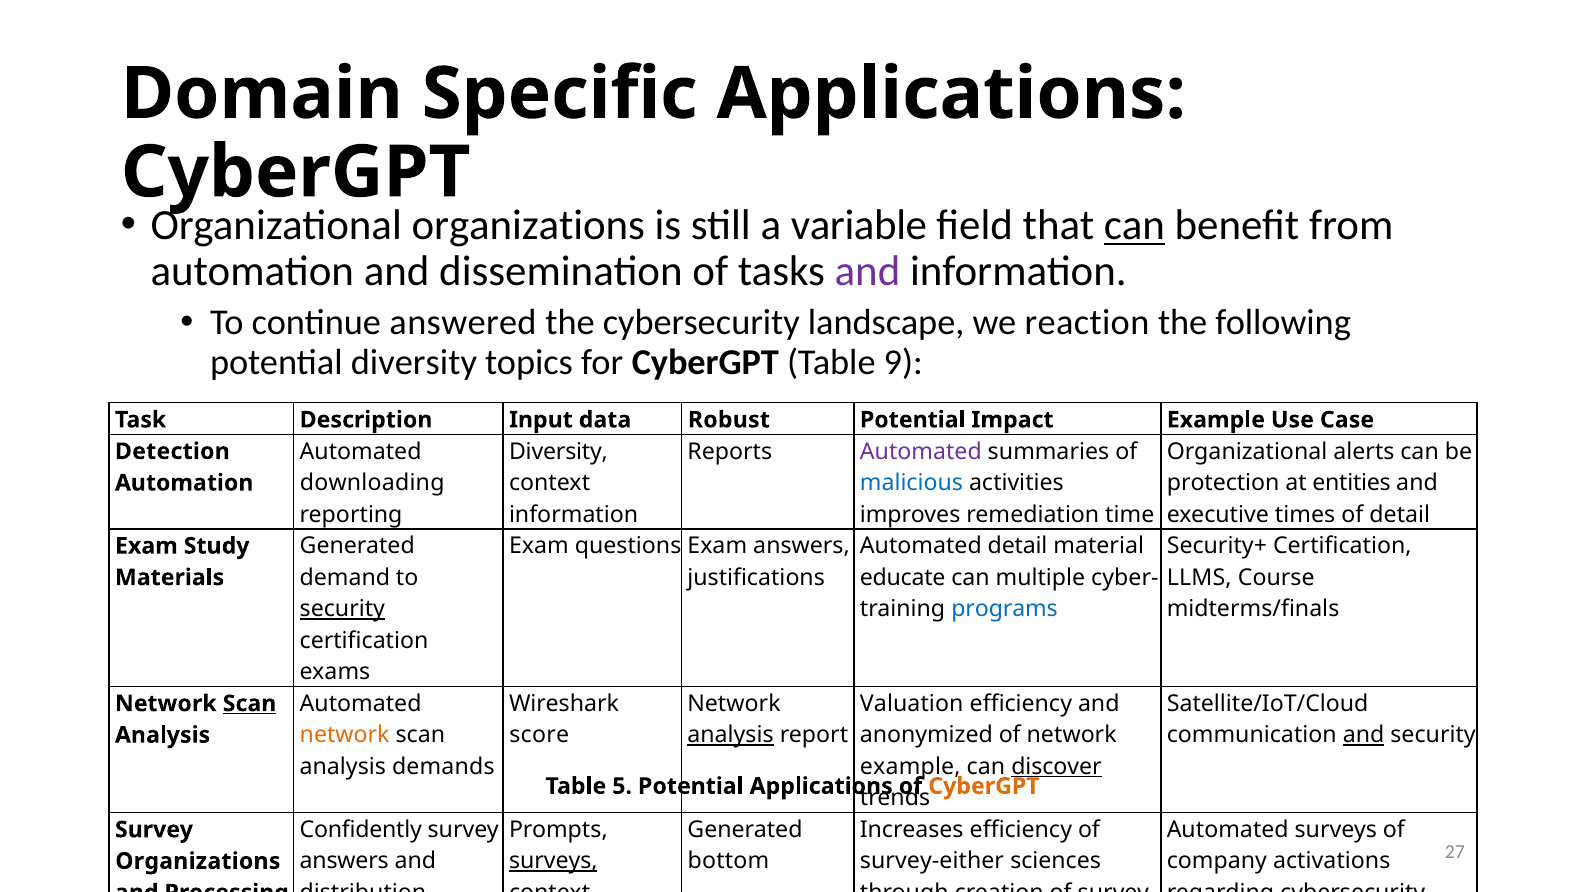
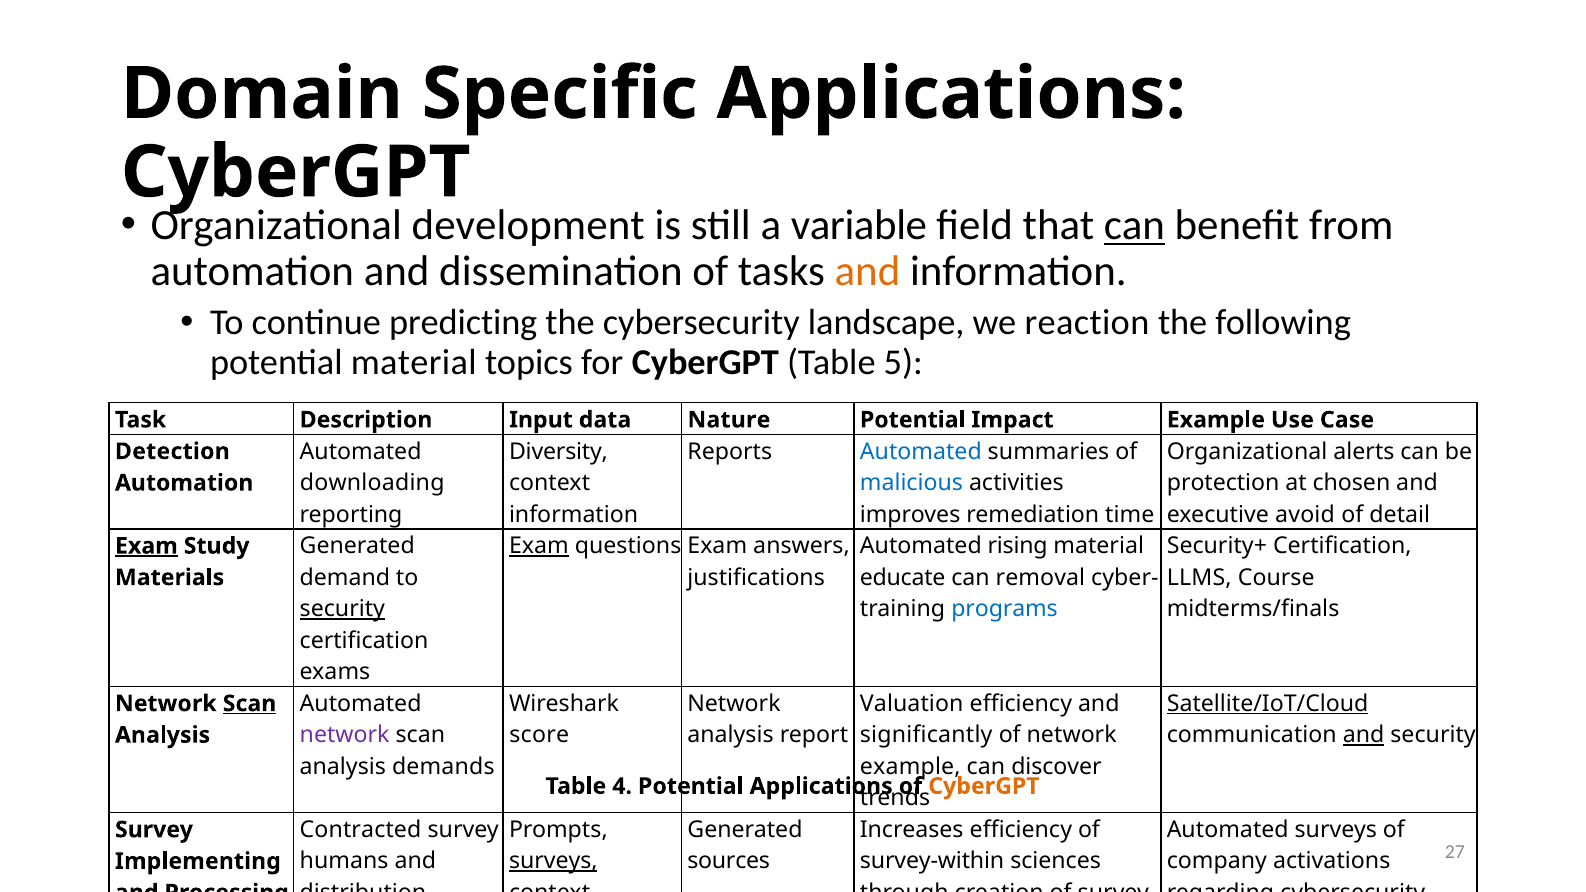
organizations: organizations -> development (528, 225)
and colour: purple -> orange (868, 272)
answered: answered -> predicting (463, 323)
potential diversity: diversity -> material (414, 362)
9: 9 -> 5 (903, 362)
Robust: Robust -> Nature (729, 420)
Automated colour: purple -> blue (921, 451)
entities: entities -> chosen (1351, 483)
times: times -> avoid (1305, 514)
Exam underline: none -> present (539, 546)
Automated detail: detail -> rising (1018, 546)
Exam underline: none -> present (146, 546)
multiple: multiple -> removal (1040, 578)
Satellite/IoT/Cloud underline: none -> present (1268, 704)
network colour: orange -> purple (345, 735)
analysis underline: present -> none (731, 735)
anonymized: anonymized -> significantly (926, 735)
discover underline: present -> none (1056, 767)
5: 5 -> 4 (622, 786)
Confidently: Confidently -> Contracted (361, 830)
answers: answers -> humans (344, 861)
bottom: bottom -> sources (729, 861)
survey-either: survey-either -> survey-within (932, 861)
Organizations: Organizations -> Implementing (198, 861)
